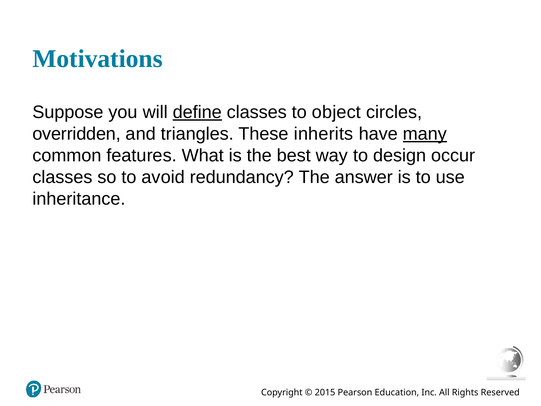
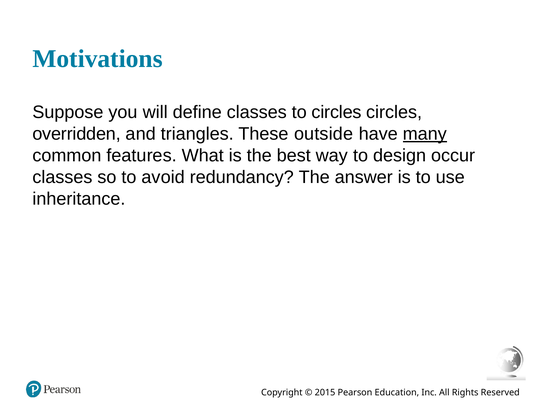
define underline: present -> none (197, 112)
to object: object -> circles (337, 112)
inherits: inherits -> outside (324, 134)
